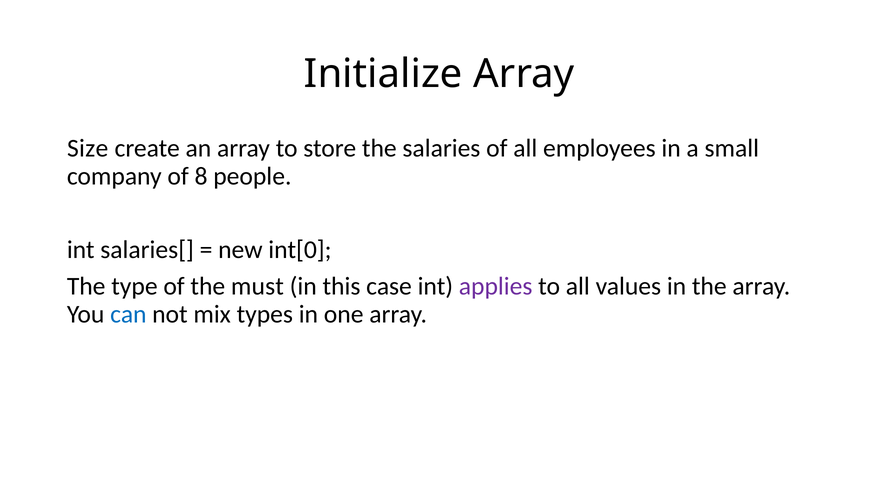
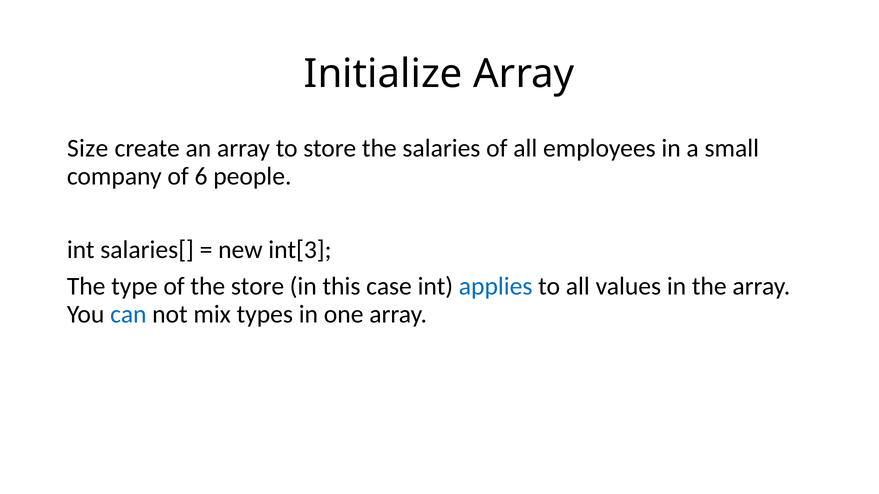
8: 8 -> 6 (201, 176)
int[0: int[0 -> int[3 (300, 250)
the must: must -> store (258, 287)
applies colour: purple -> blue (496, 287)
